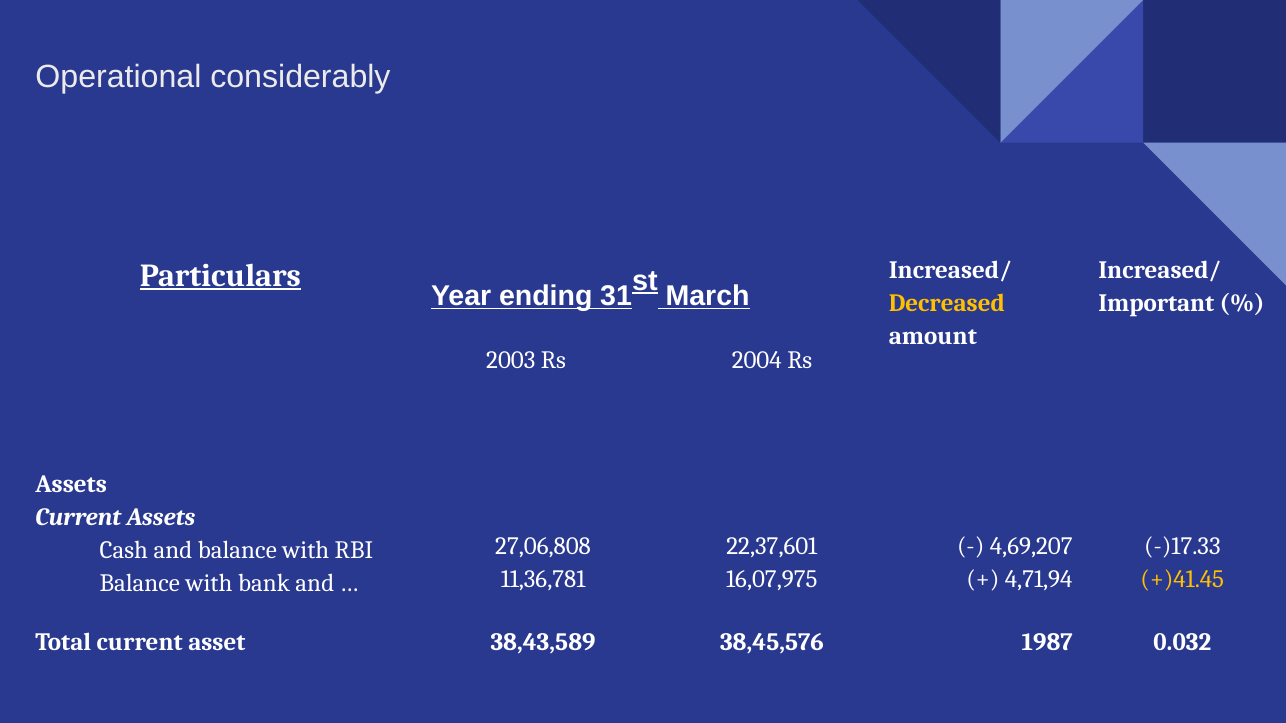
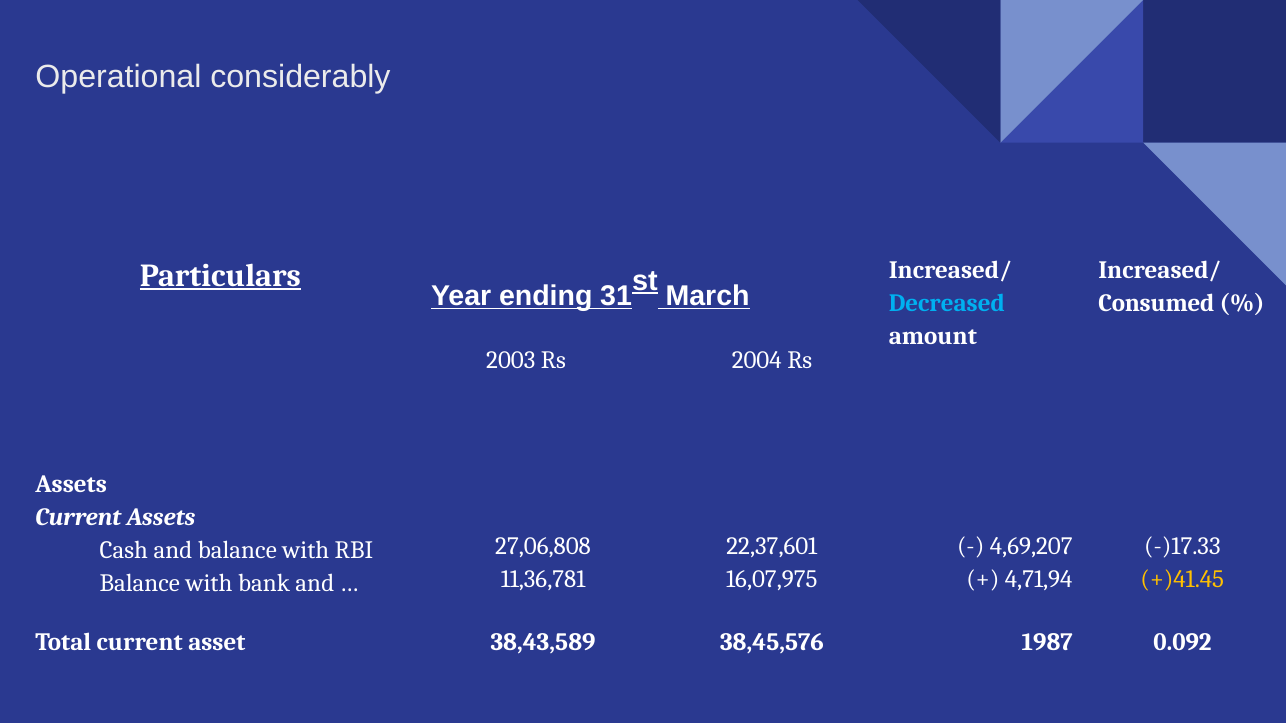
Decreased colour: yellow -> light blue (947, 303)
Important: Important -> Consumed (1156, 303)
0.032: 0.032 -> 0.092 (1182, 643)
